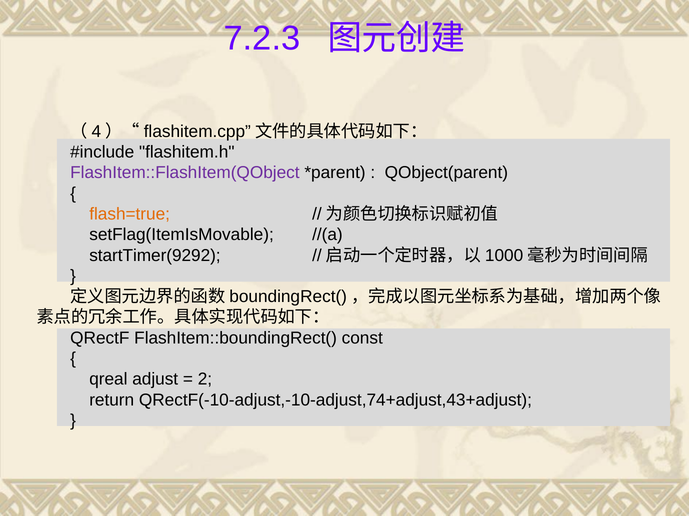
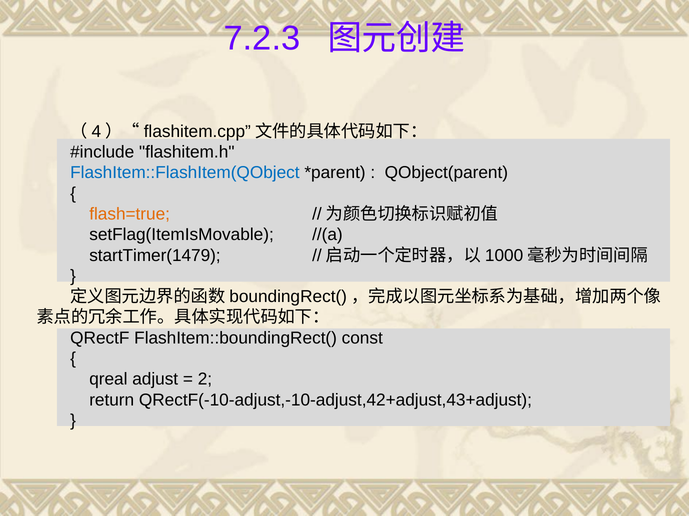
FlashItem::FlashItem(QObject colour: purple -> blue (185, 173)
startTimer(9292: startTimer(9292 -> startTimer(1479 (155, 256)
QRectF(-10-adjust,-10-adjust,74+adjust,43+adjust: QRectF(-10-adjust,-10-adjust,74+adjust,43+adjust -> QRectF(-10-adjust,-10-adjust,42+adjust,43+adjust (335, 400)
